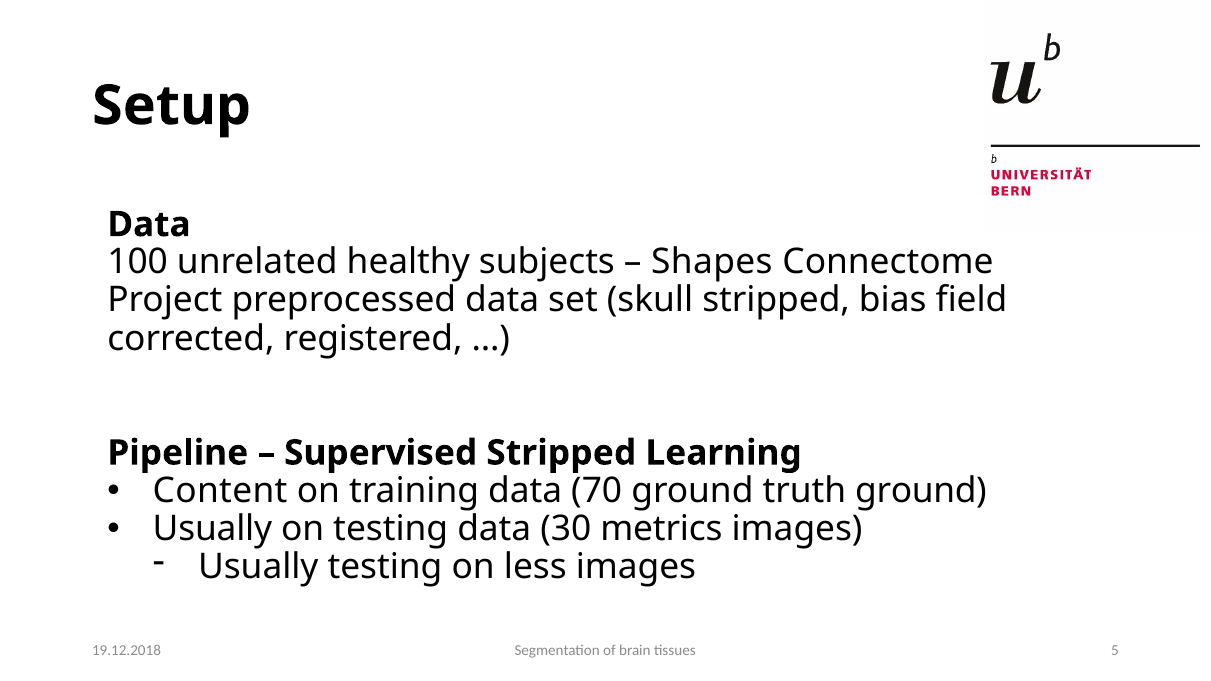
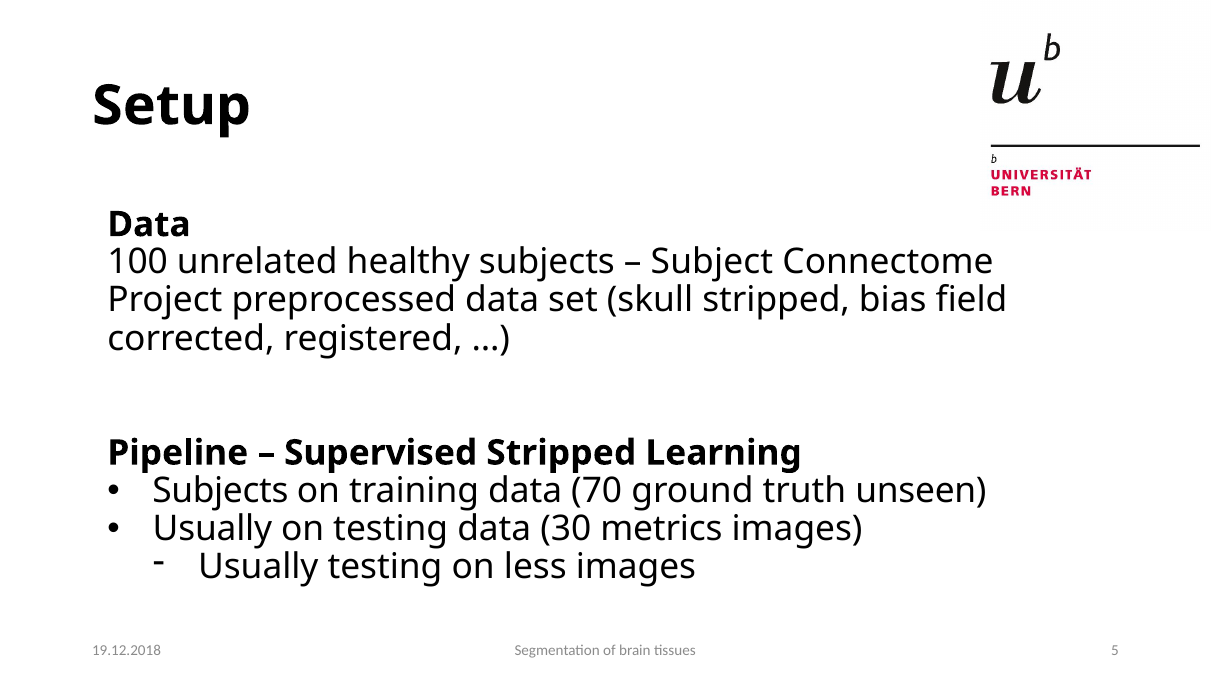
Shapes: Shapes -> Subject (712, 262)
Content: Content -> Subjects (220, 491)
truth ground: ground -> unseen (921, 491)
